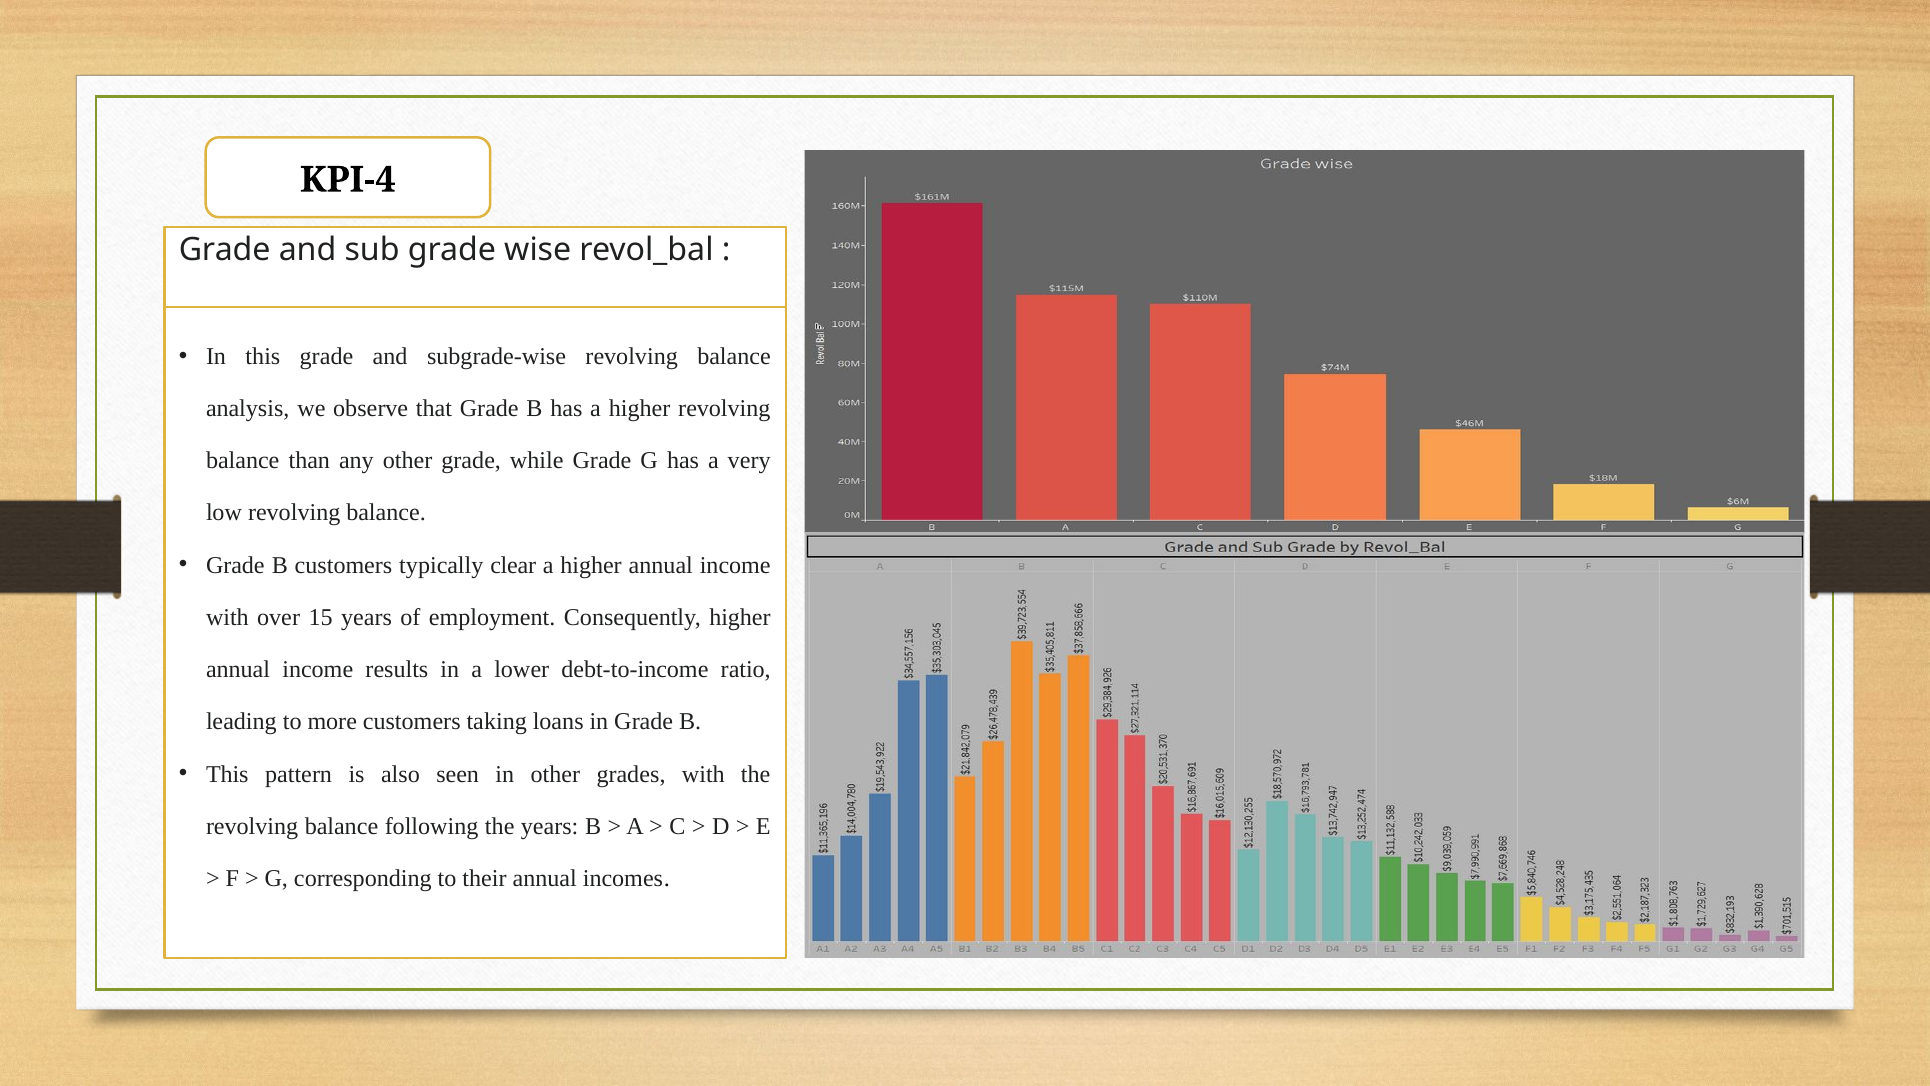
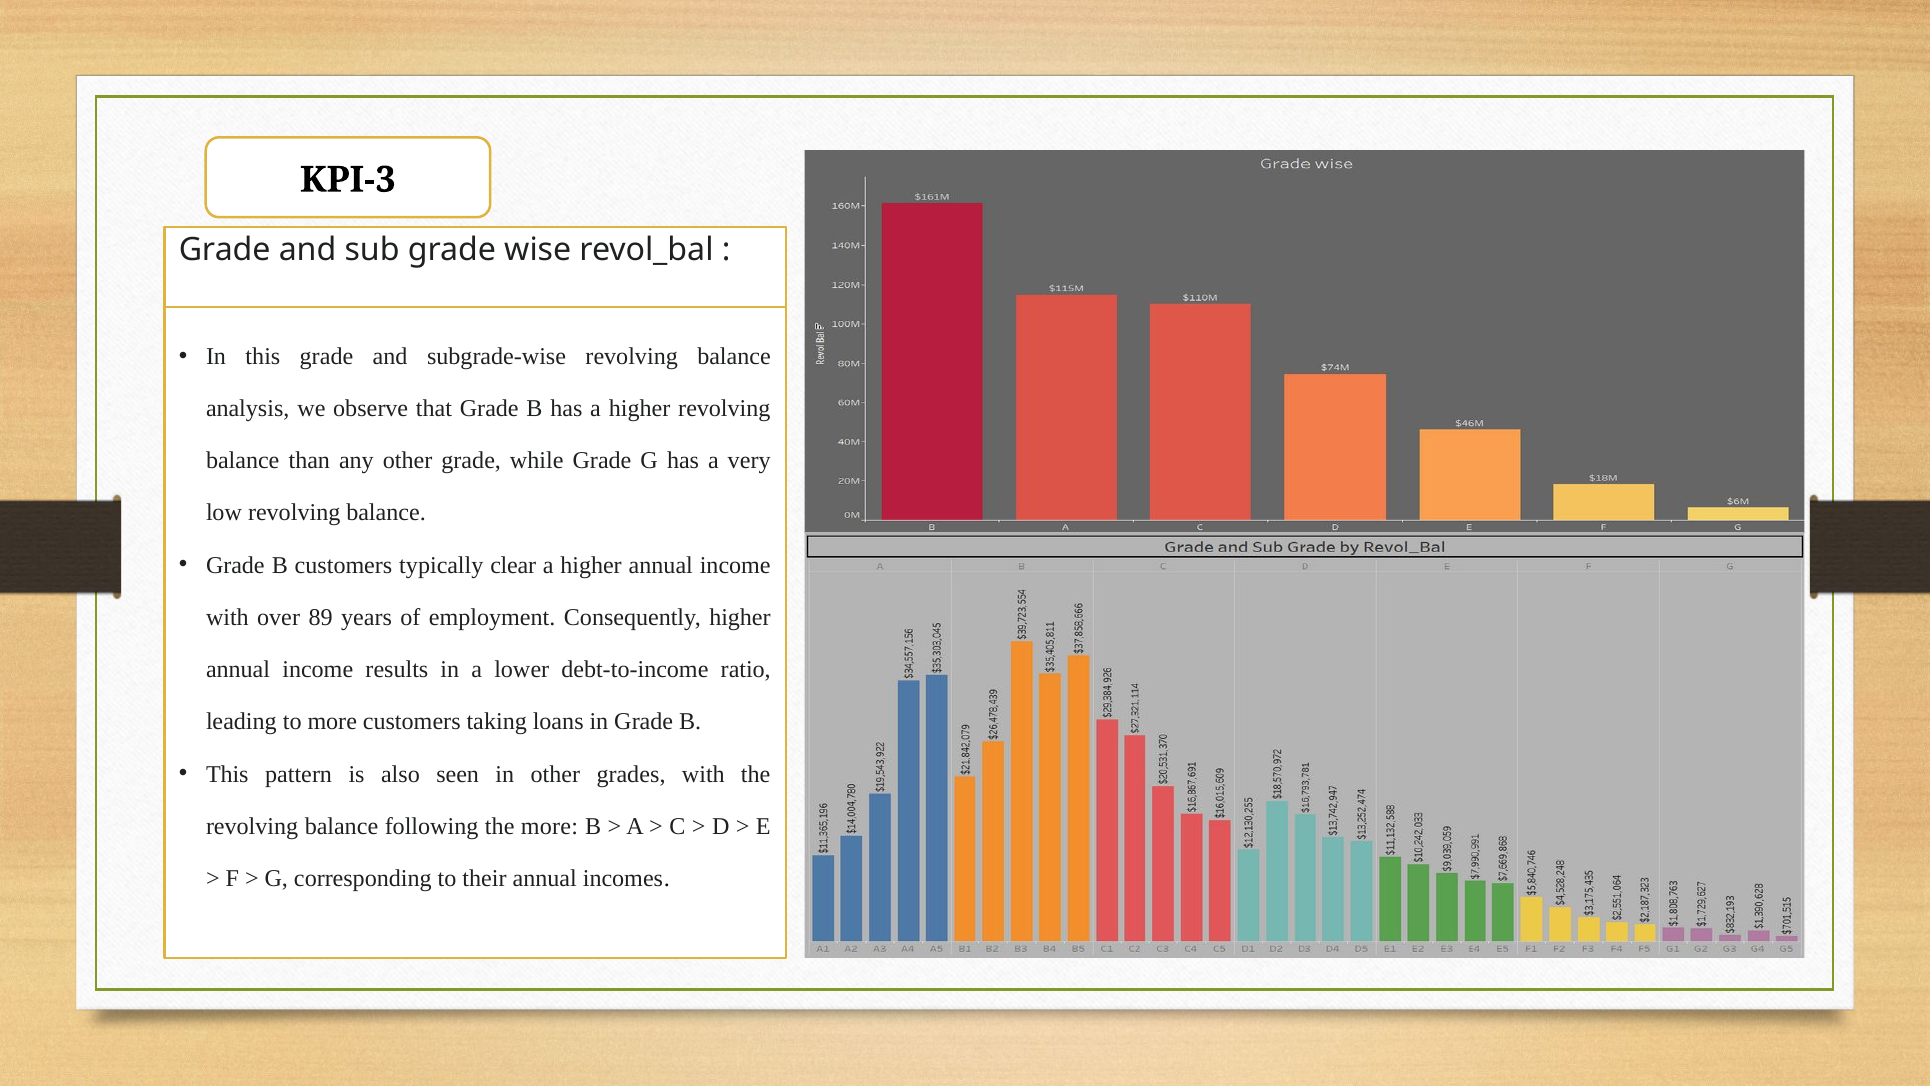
KPI-4: KPI-4 -> KPI-3 (348, 180)
15: 15 -> 89 (321, 617)
the years: years -> more (550, 826)
